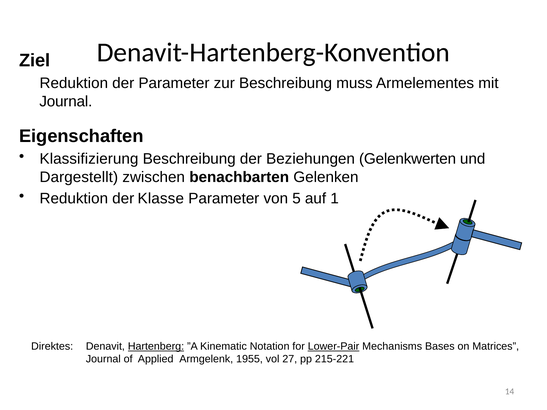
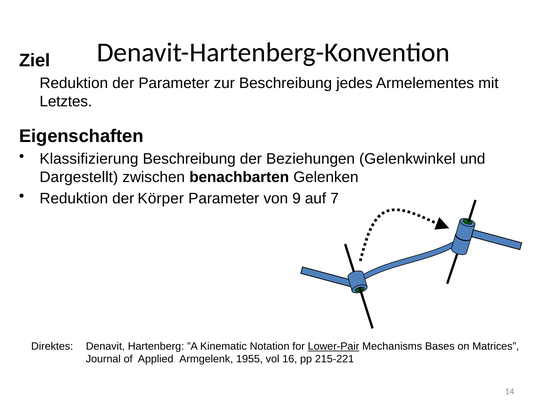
muss: muss -> jedes (354, 83)
Journal: Journal -> Letztes (66, 102)
Gelenkwerten: Gelenkwerten -> Gelenkwinkel (407, 159)
Klasse: Klasse -> Körper (161, 199)
5: 5 -> 9 (297, 199)
1: 1 -> 7 (335, 199)
Hartenberg underline: present -> none (156, 347)
27: 27 -> 16 (290, 359)
